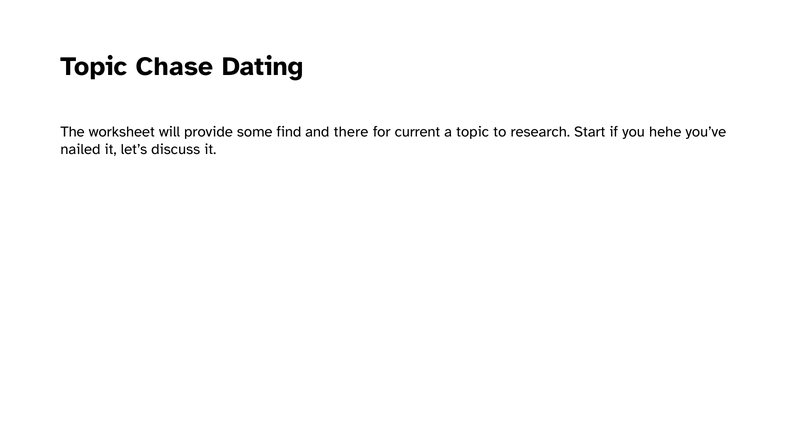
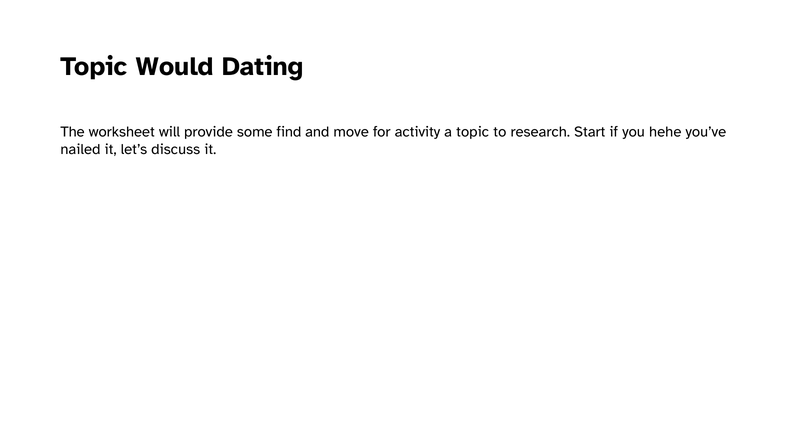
Chase: Chase -> Would (175, 67)
there: there -> move (351, 132)
current: current -> activity (417, 132)
